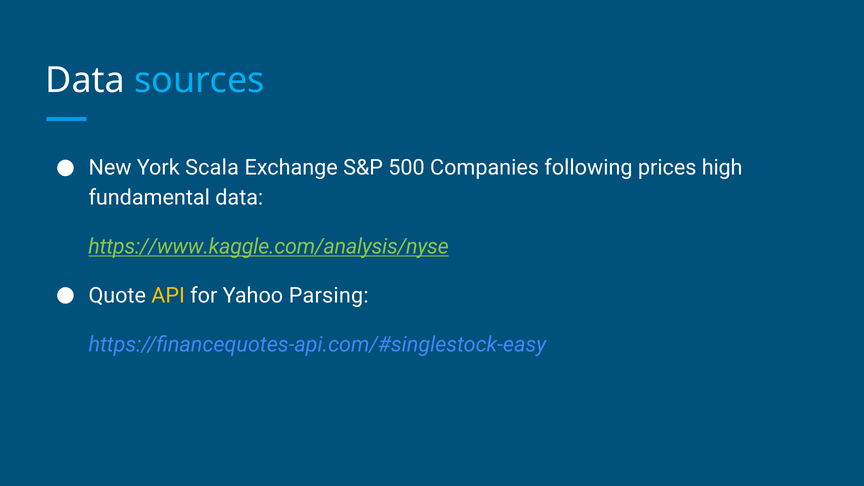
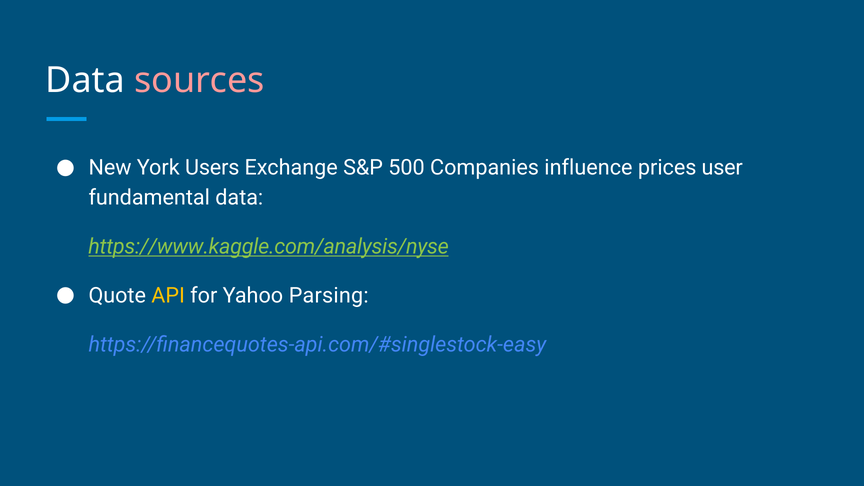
sources colour: light blue -> pink (199, 80)
Scala: Scala -> Users (212, 168)
following: following -> influence (588, 168)
high: high -> user (722, 168)
